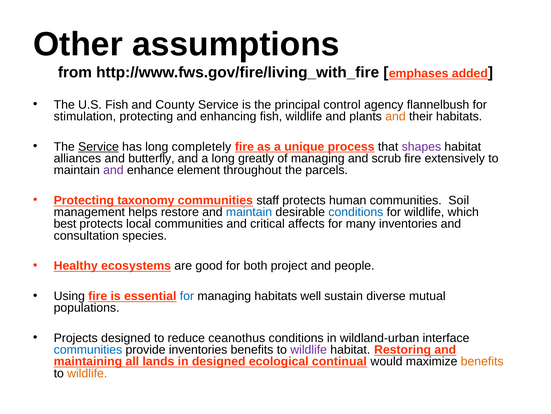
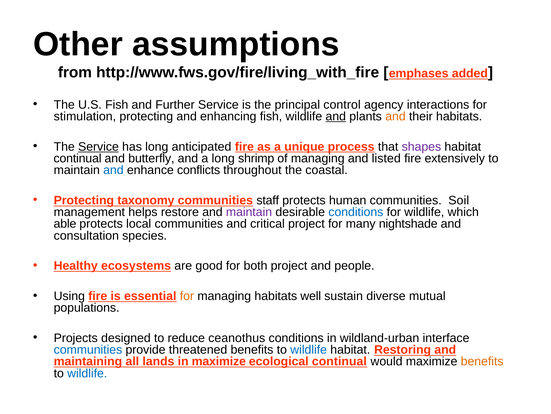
County: County -> Further (175, 105)
flannelbush: flannelbush -> interactions (438, 105)
and underline: none -> present (336, 116)
completely: completely -> anticipated (202, 146)
alliances: alliances -> continual (77, 158)
greatly: greatly -> shrimp (256, 158)
scrub: scrub -> listed (386, 158)
and colour: purple -> blue (113, 170)
element: element -> conflicts (199, 170)
parcels: parcels -> coastal (327, 170)
maintain colour: blue -> purple (249, 212)
best: best -> able (65, 224)
critical affects: affects -> project (306, 224)
many inventories: inventories -> nightshade (408, 224)
for colour: blue -> orange (187, 296)
provide inventories: inventories -> threatened (198, 349)
wildlife colour: purple -> blue (309, 349)
in designed: designed -> maximize (219, 361)
wildlife colour: orange -> blue (87, 373)
